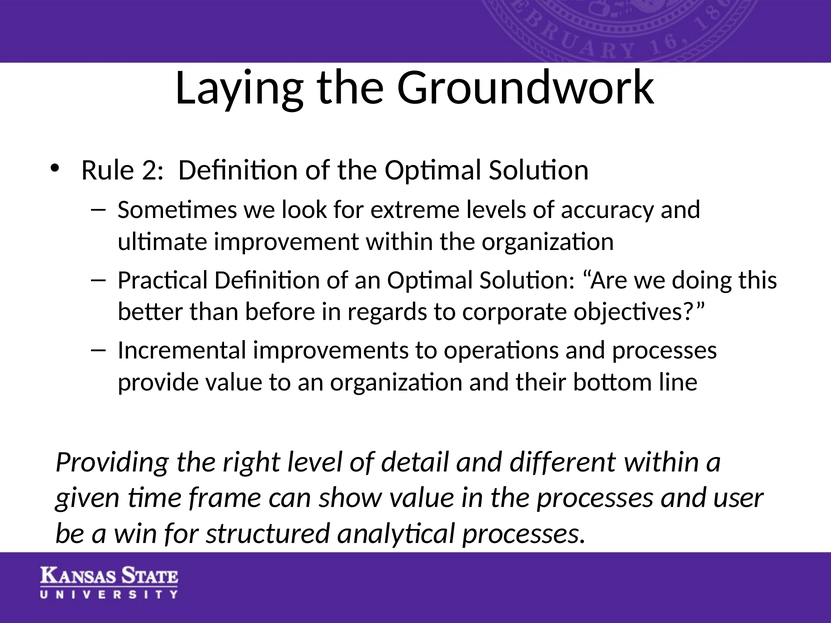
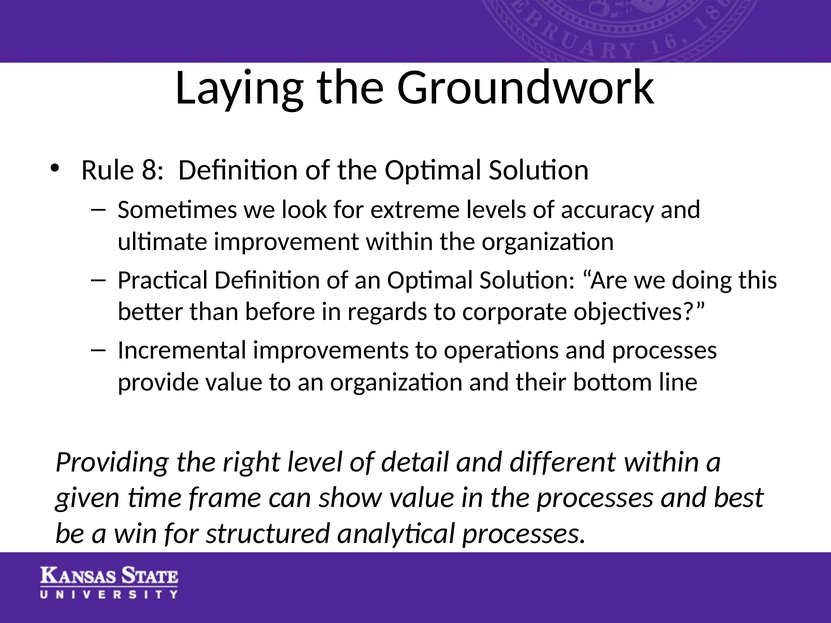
2: 2 -> 8 (153, 170)
user: user -> best (739, 498)
